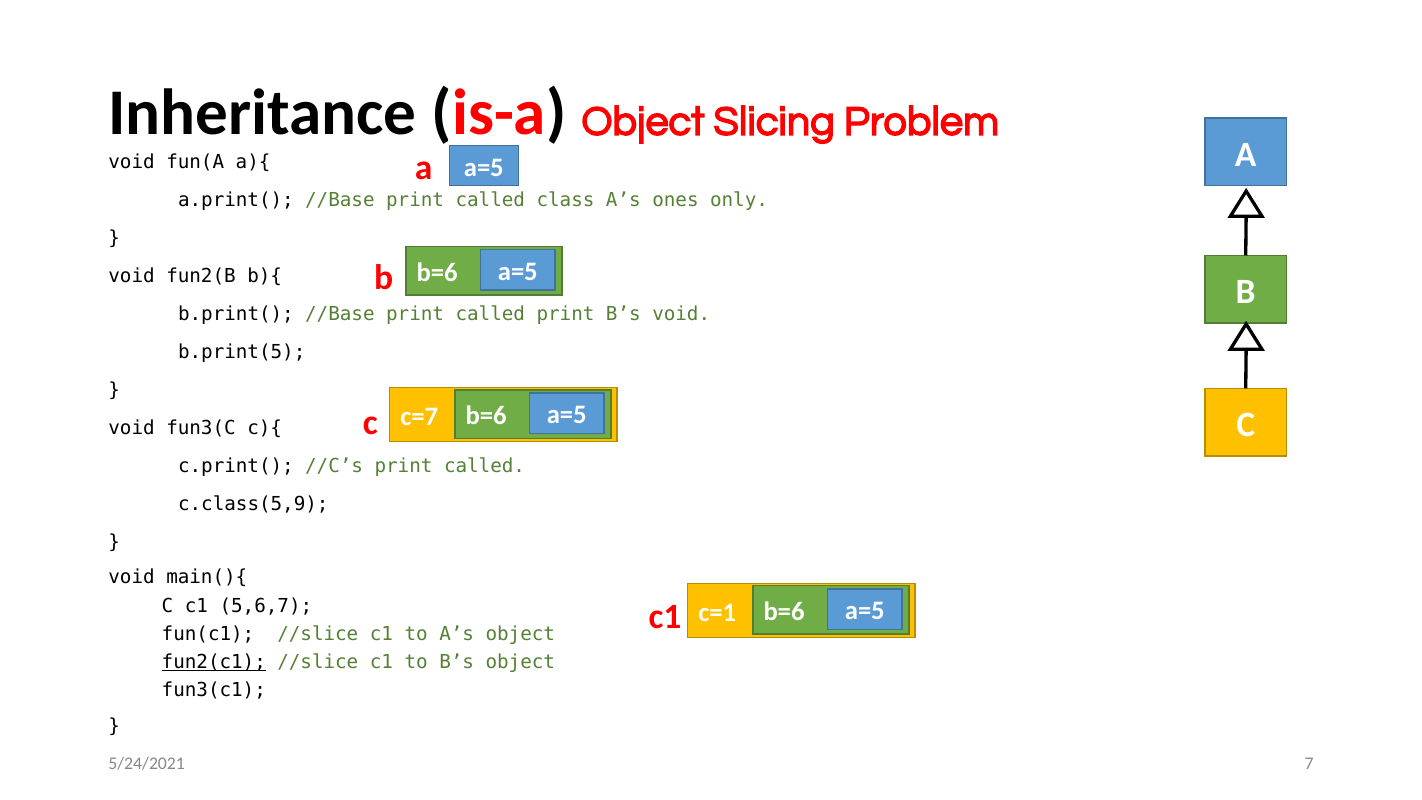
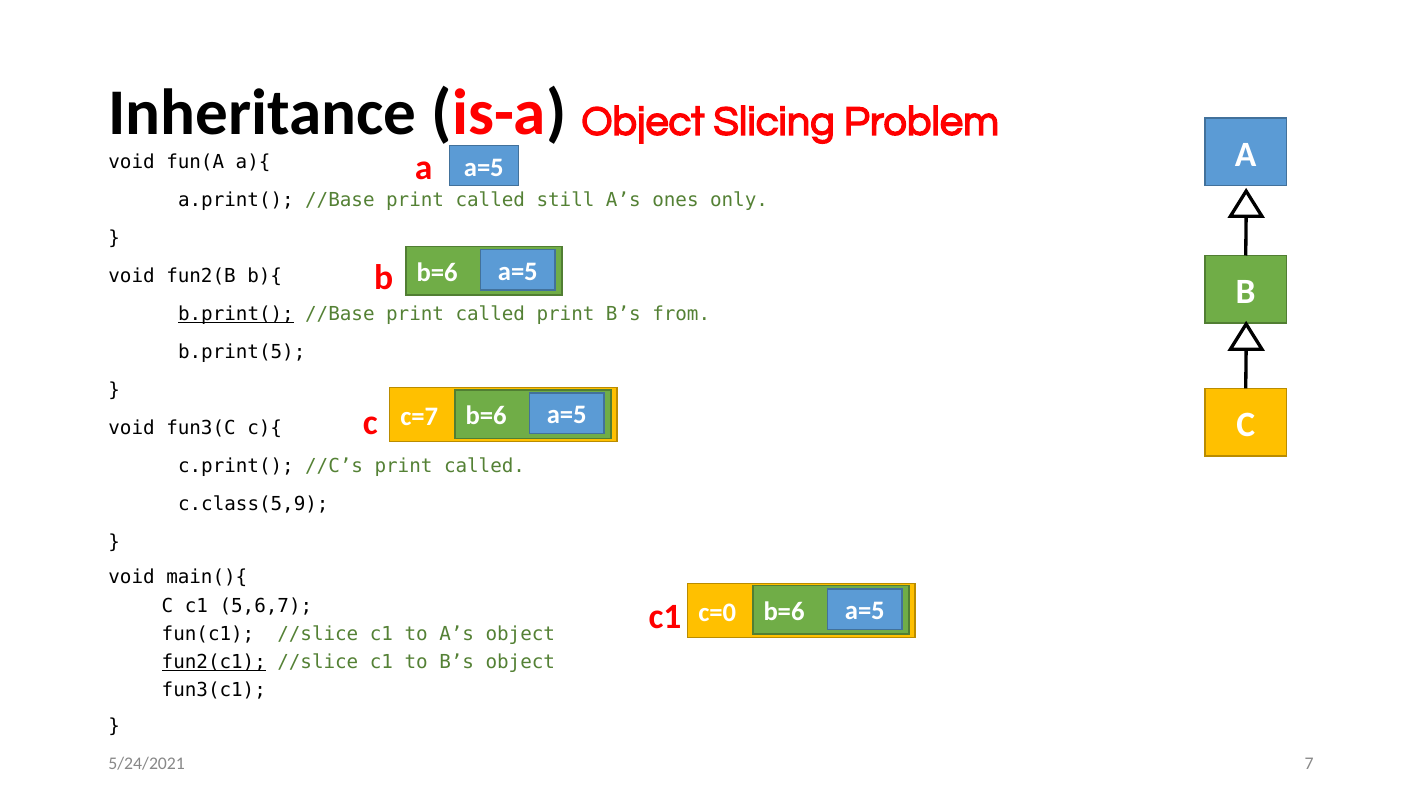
class: class -> still (566, 201)
b.print( underline: none -> present (236, 314)
B’s void: void -> from (681, 314)
c=1: c=1 -> c=0 (717, 612)
